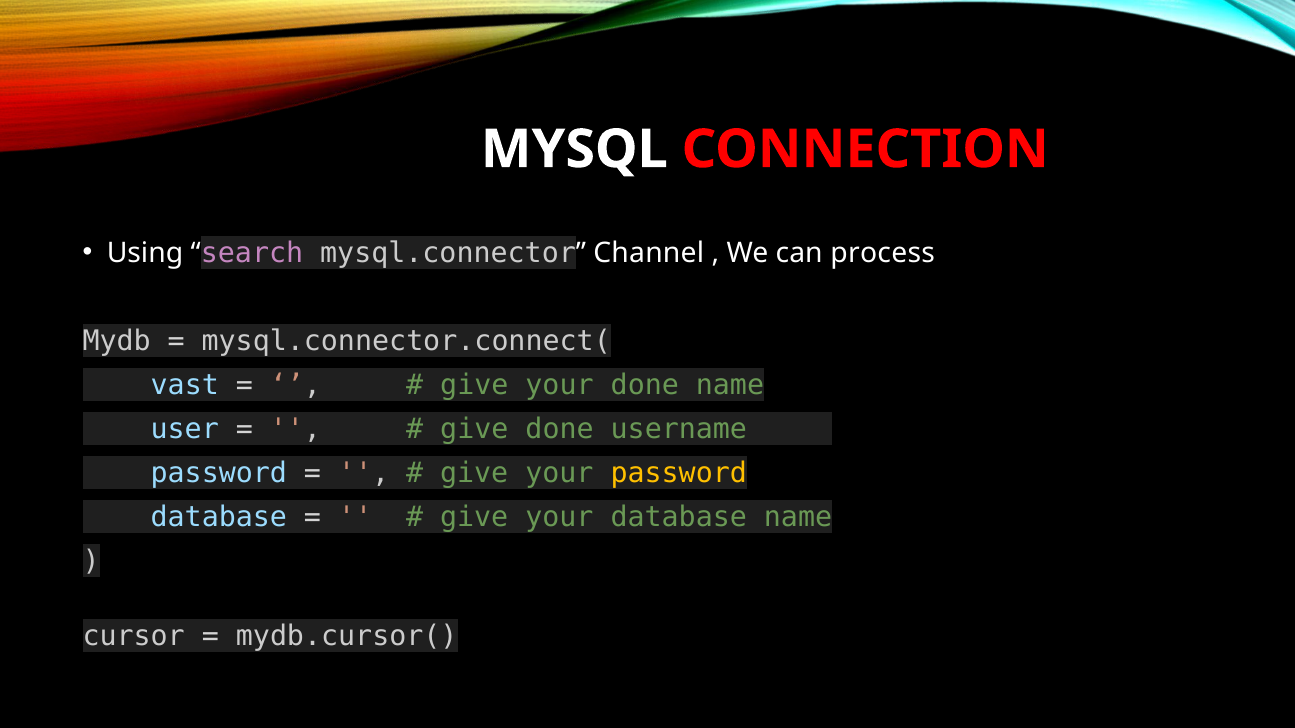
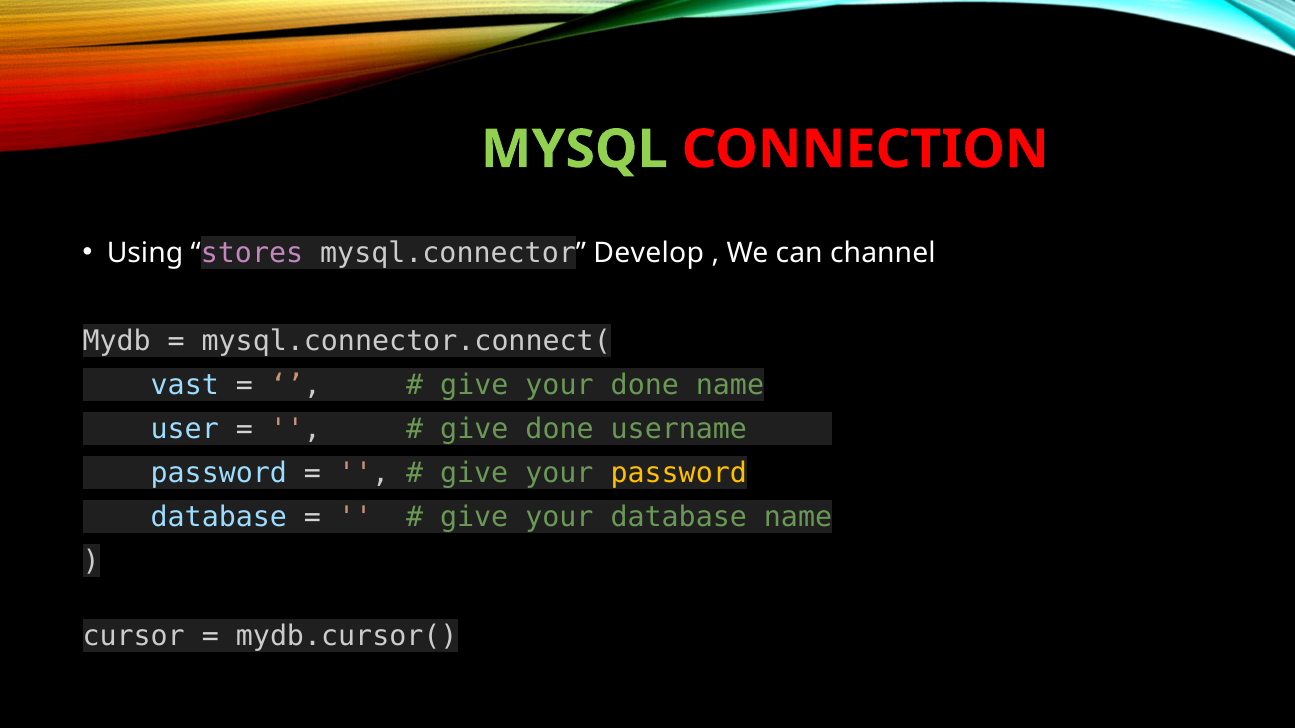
MYSQL colour: white -> light green (574, 149)
search: search -> stores (252, 253)
Channel: Channel -> Develop (649, 253)
process: process -> channel (883, 253)
